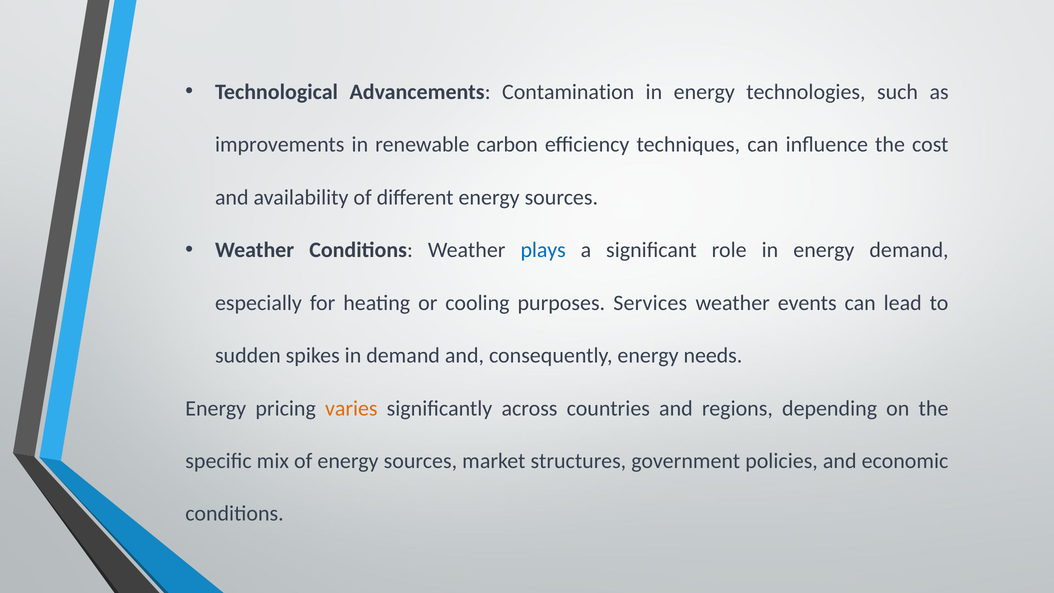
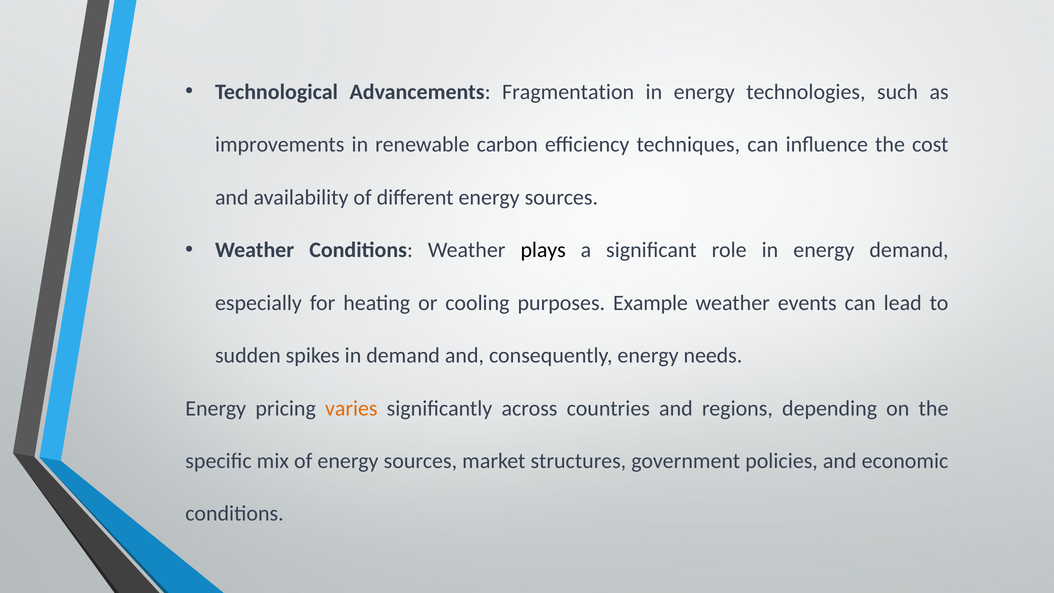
Contamination: Contamination -> Fragmentation (568, 92)
plays colour: blue -> black (543, 250)
Services: Services -> Example (650, 303)
